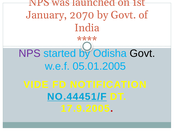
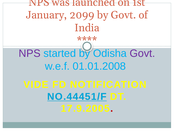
2070: 2070 -> 2099 (82, 15)
Govt colour: black -> purple (142, 53)
05.01.2005: 05.01.2005 -> 01.01.2008 (99, 66)
